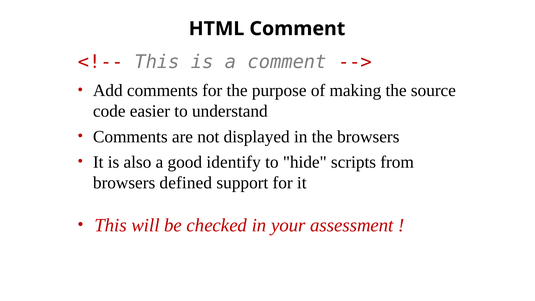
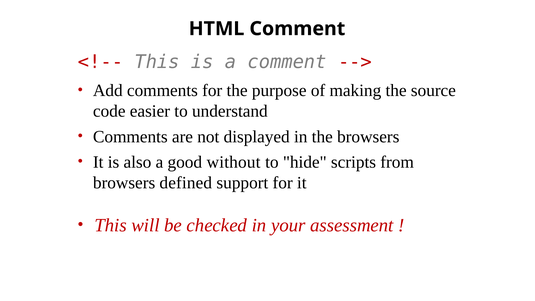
identify: identify -> without (234, 162)
